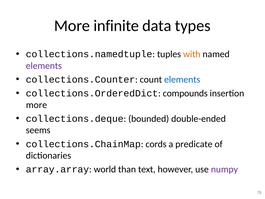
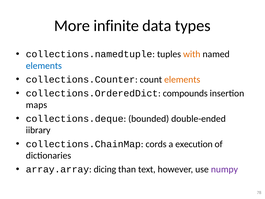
elements colour: purple -> blue (44, 66)
elements colour: blue -> orange (182, 79)
more: more -> maps (36, 105)
seems: seems -> iibrary (38, 130)
predicate: predicate -> execution (194, 144)
world: world -> dicing (105, 169)
